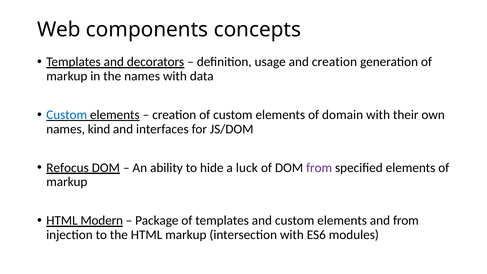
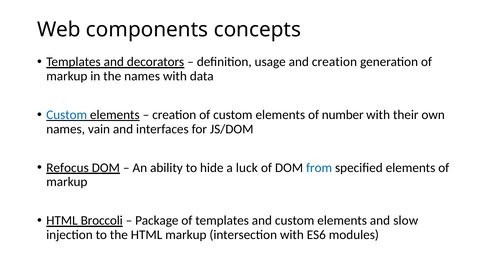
domain: domain -> number (343, 115)
kind: kind -> vain (99, 129)
from colour: purple -> blue (319, 168)
Modern: Modern -> Broccoli (102, 221)
and from: from -> slow (406, 221)
